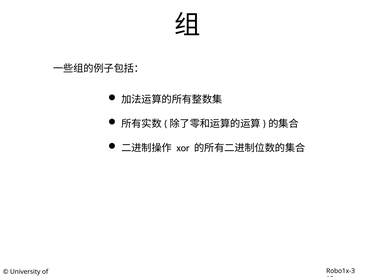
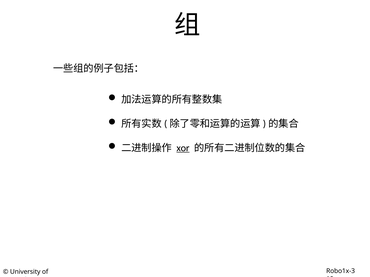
xor underline: none -> present (183, 148)
